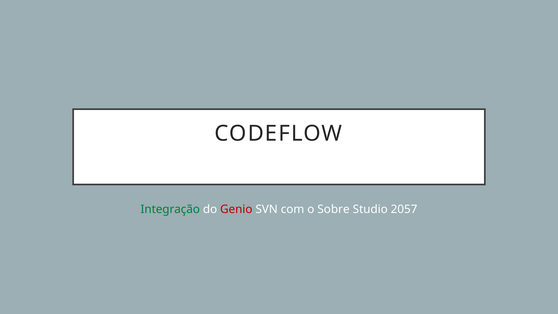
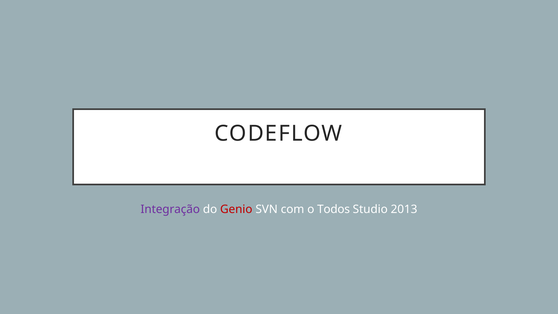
Integração colour: green -> purple (170, 209)
Sobre: Sobre -> Todos (334, 209)
2057: 2057 -> 2013 (404, 209)
